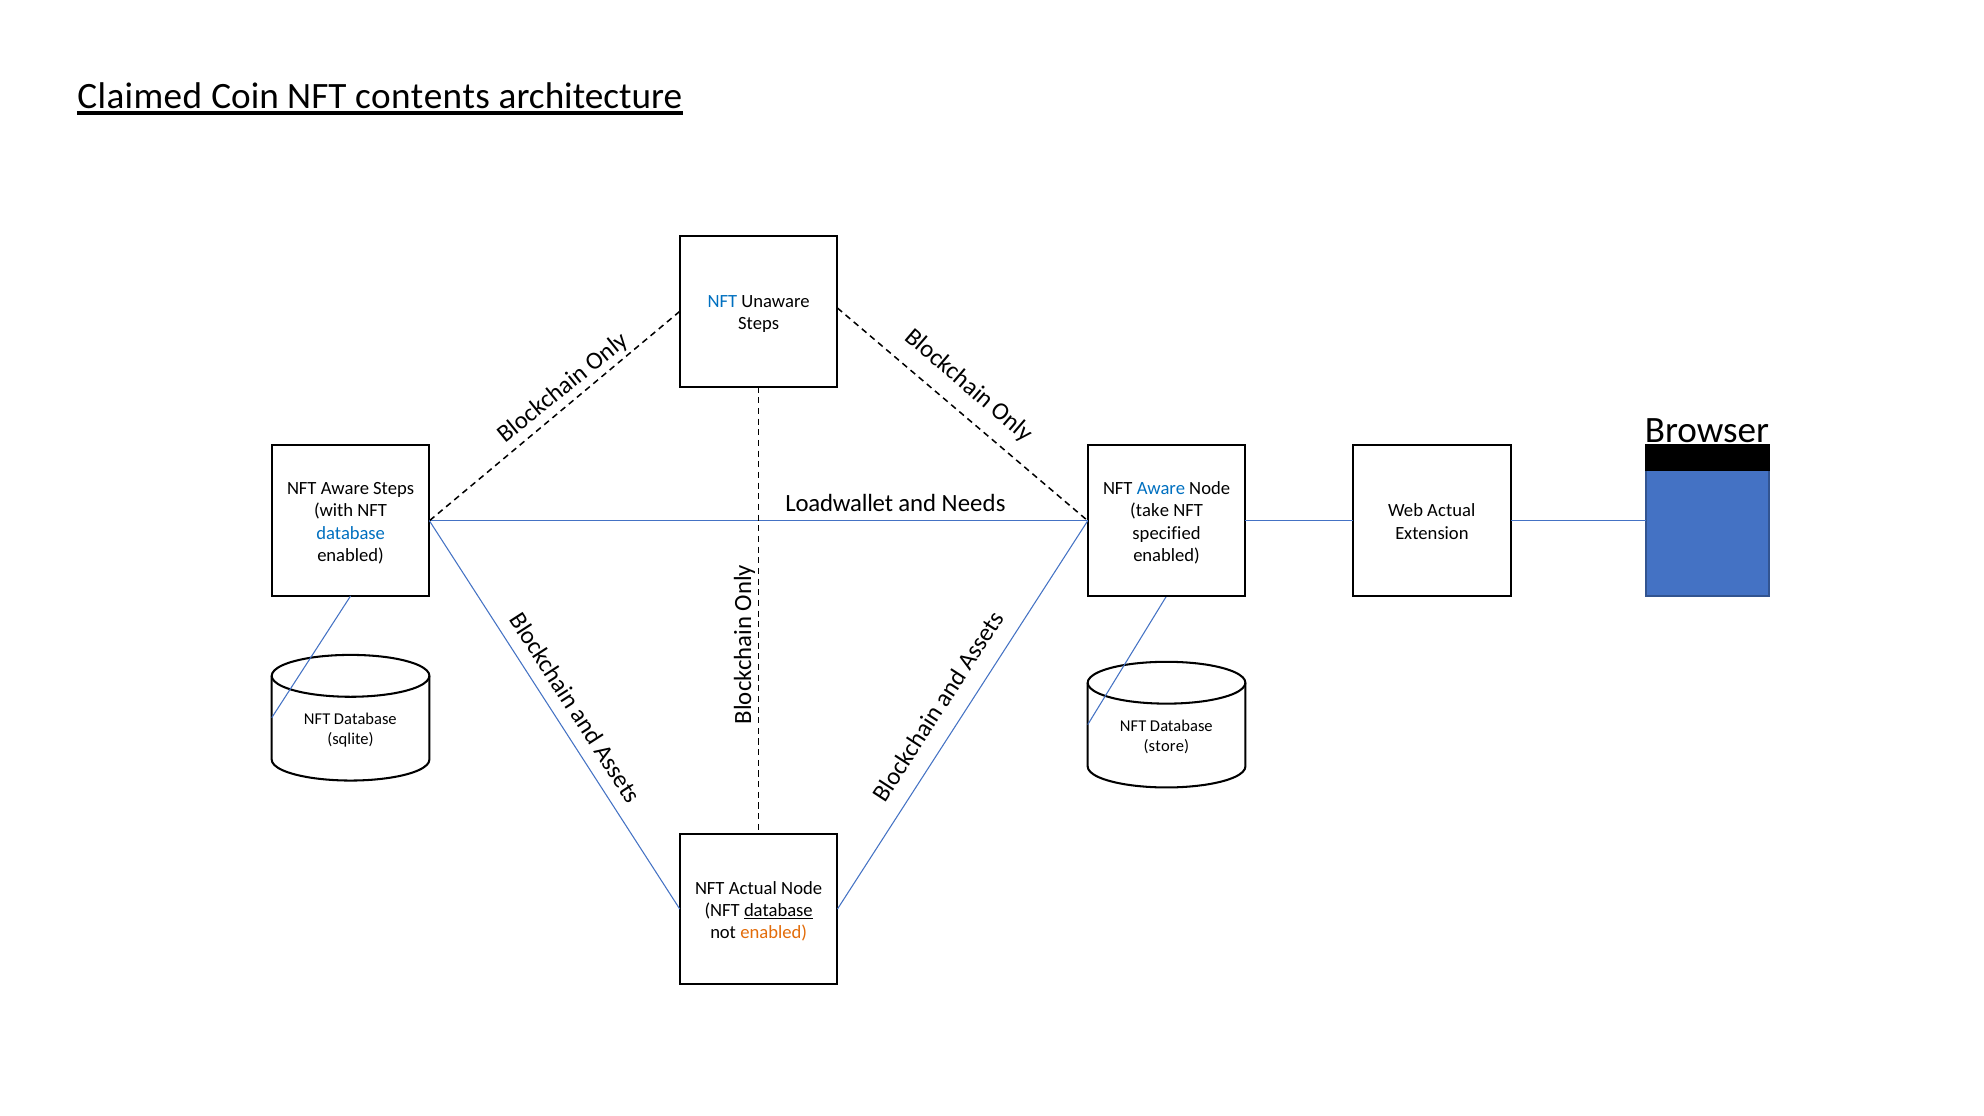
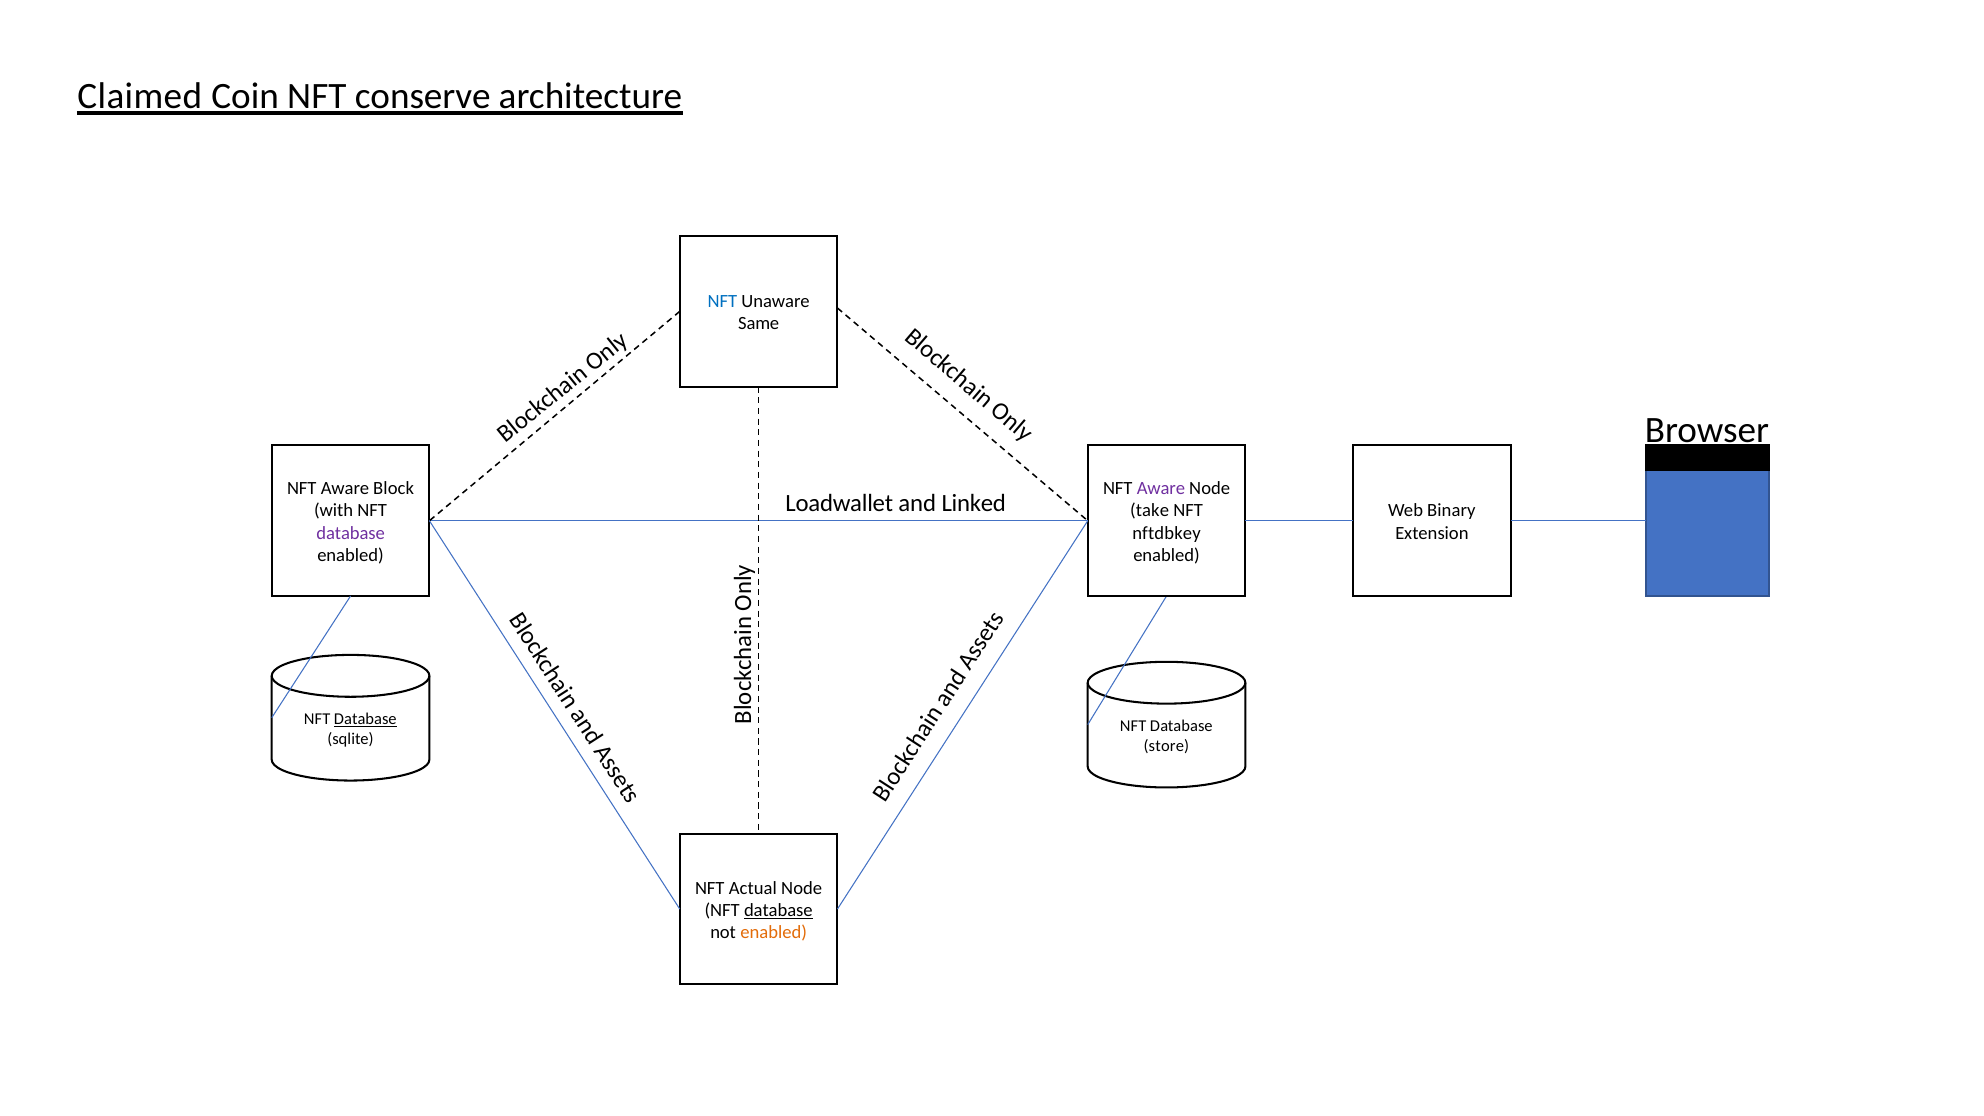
contents: contents -> conserve (423, 97)
Steps: Steps -> Same (759, 324)
Aware Steps: Steps -> Block (394, 488)
Aware colour: blue -> purple (1161, 488)
Needs: Needs -> Linked (974, 503)
Web Actual: Actual -> Binary (1451, 511)
database colour: blue -> purple (351, 533)
specified: specified -> nftdbkey (1167, 533)
Database underline: none -> present (365, 719)
